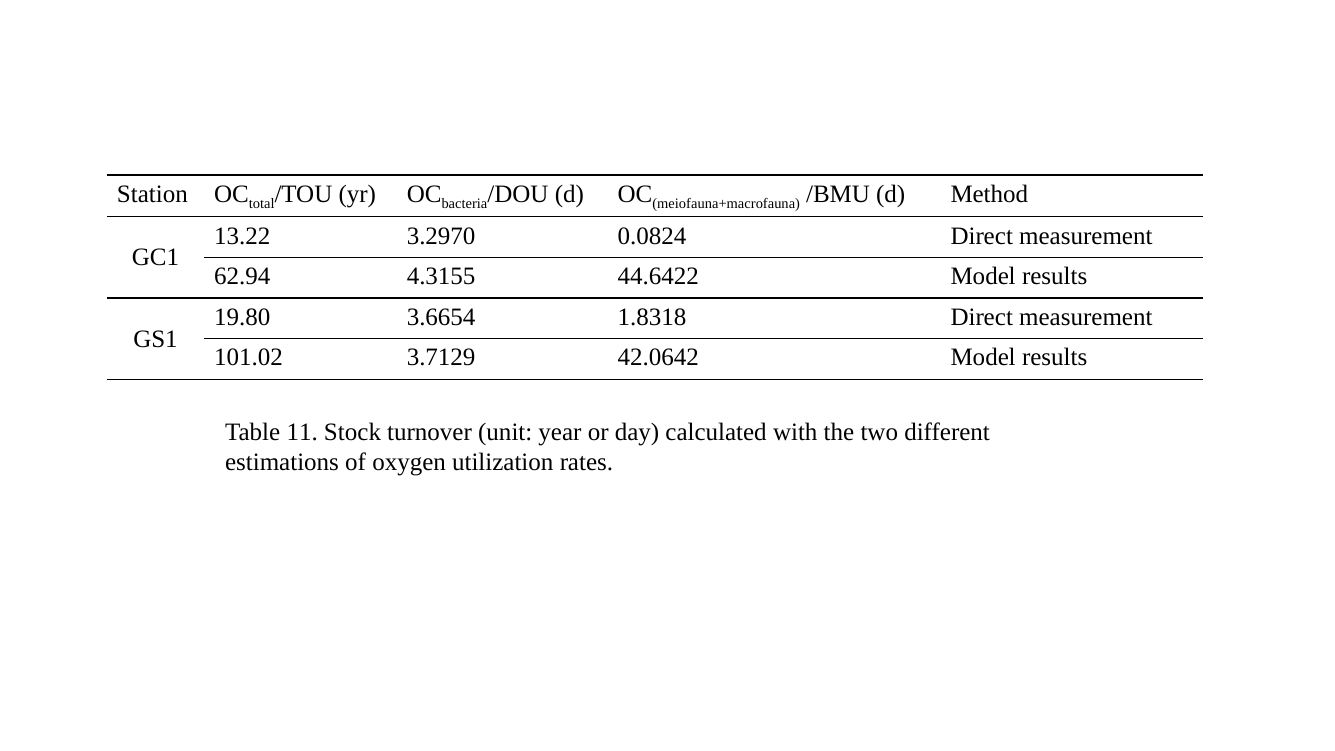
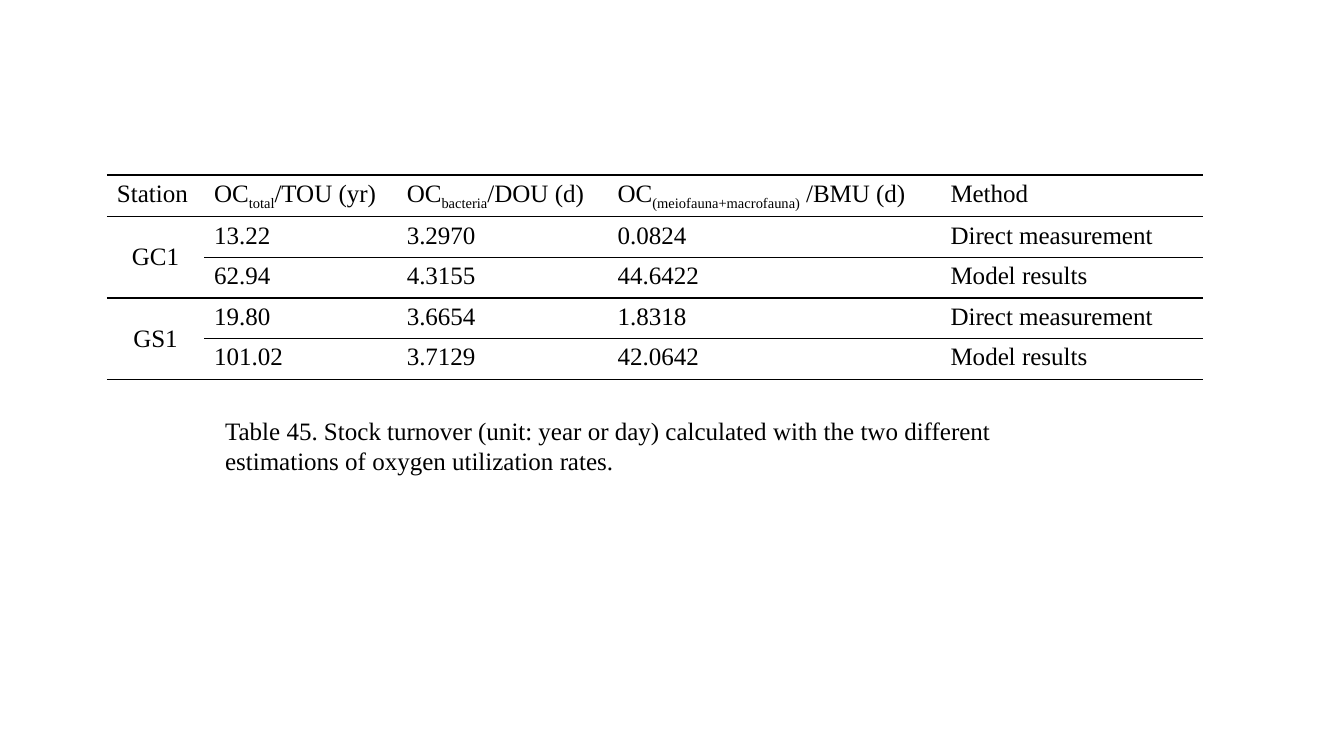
11: 11 -> 45 (302, 432)
